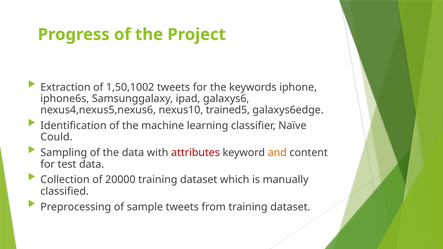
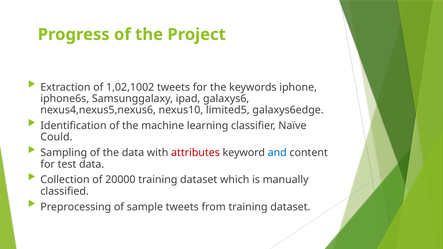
1,50,1002: 1,50,1002 -> 1,02,1002 (130, 87)
trained5: trained5 -> limited5 (228, 110)
and colour: orange -> blue (277, 153)
